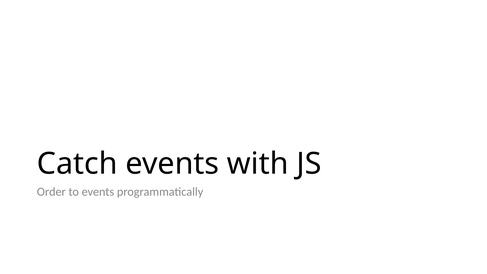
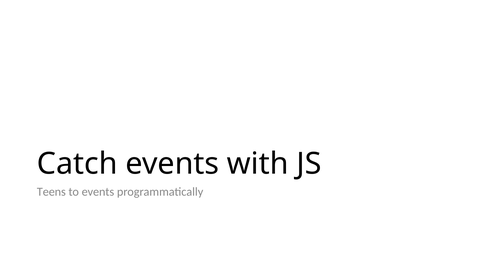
Order: Order -> Teens (51, 192)
